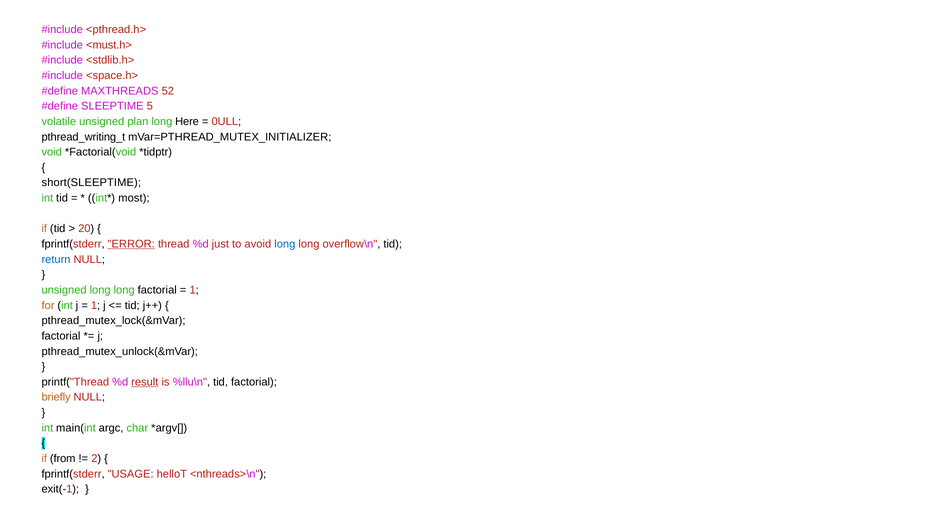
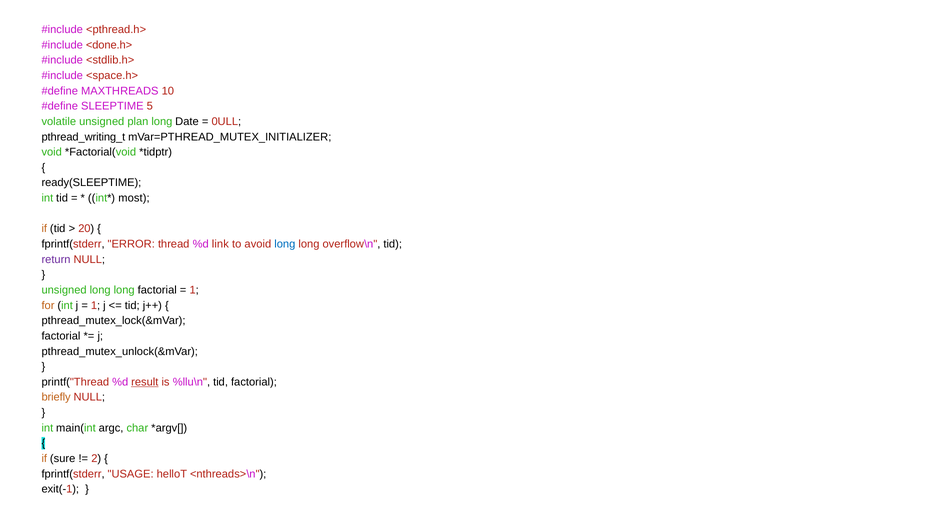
<must.h>: <must.h> -> <done.h> (109, 45)
52: 52 -> 10 (168, 91)
Here: Here -> Date (187, 121)
short(SLEEPTIME: short(SLEEPTIME -> ready(SLEEPTIME (91, 183)
ERROR underline: present -> none (131, 244)
just: just -> link (220, 244)
return colour: blue -> purple (56, 259)
from: from -> sure (63, 459)
